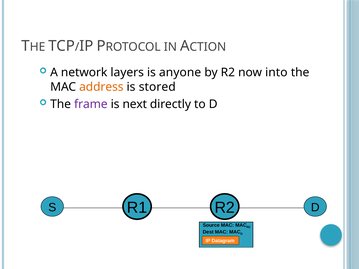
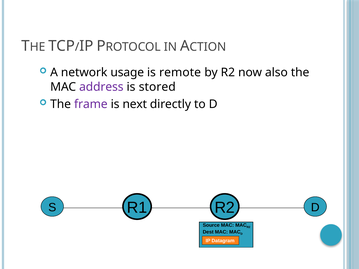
layers: layers -> usage (127, 73)
anyone: anyone -> remote (180, 73)
into: into -> also (276, 73)
address colour: orange -> purple (101, 87)
